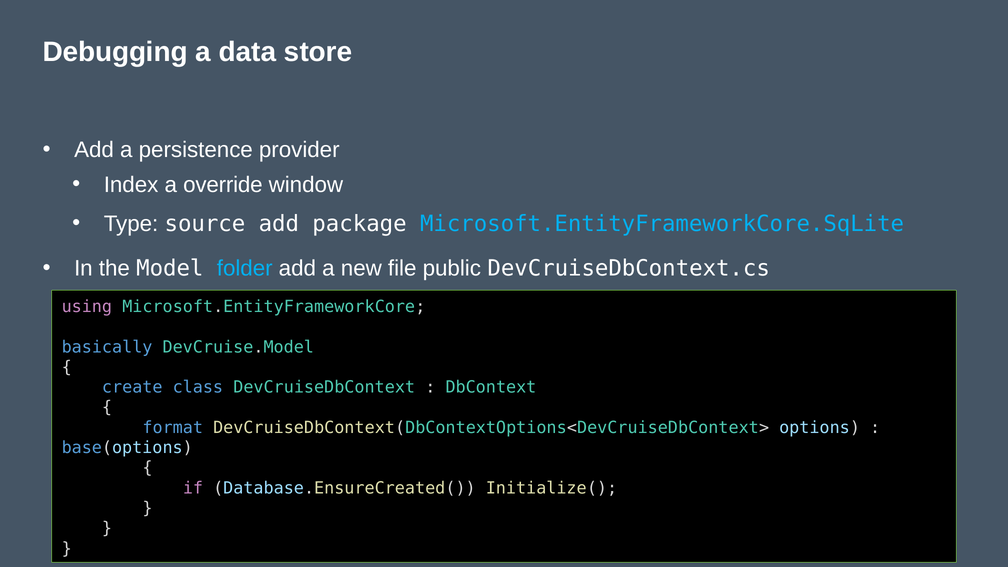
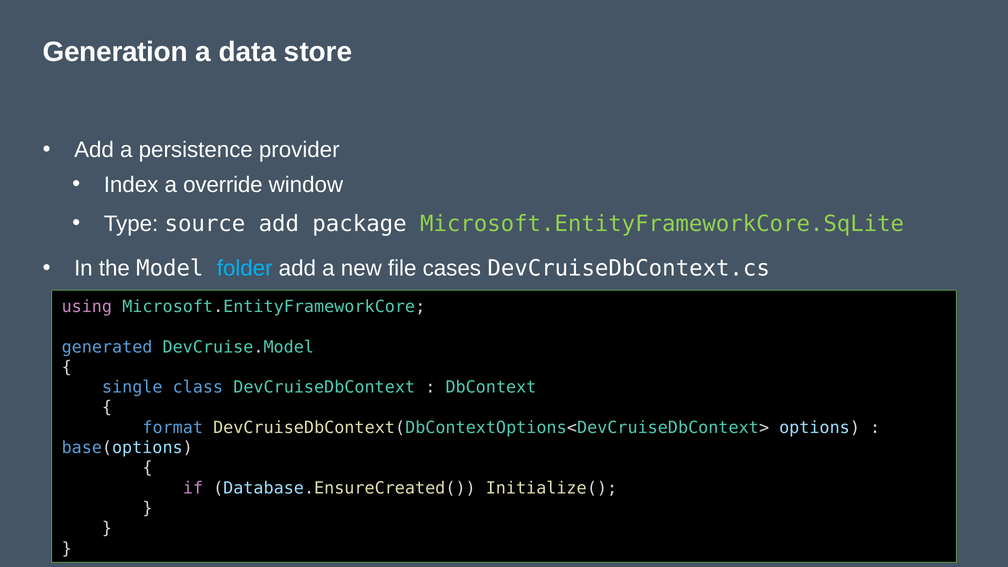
Debugging: Debugging -> Generation (115, 52)
Microsoft.EntityFrameworkCore.SqLite colour: light blue -> light green (662, 224)
public: public -> cases (452, 269)
basically: basically -> generated (107, 347)
create: create -> single (132, 387)
